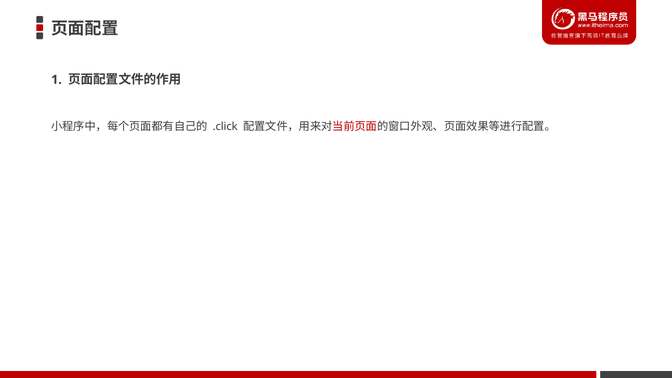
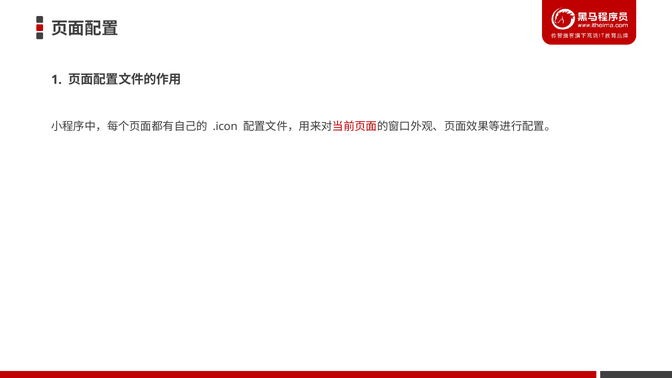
.click: .click -> .icon (225, 126)
